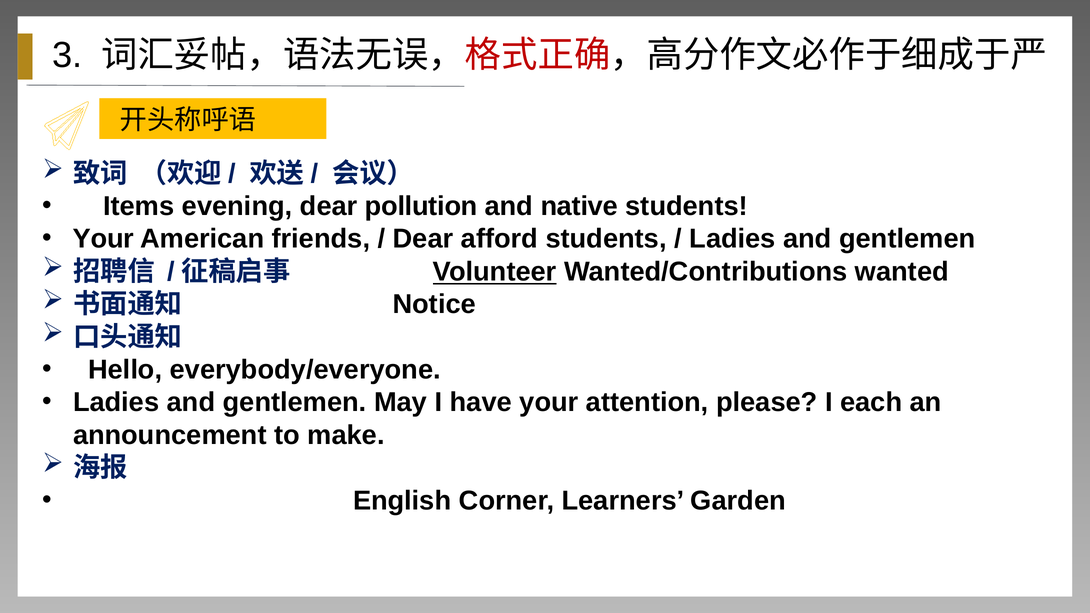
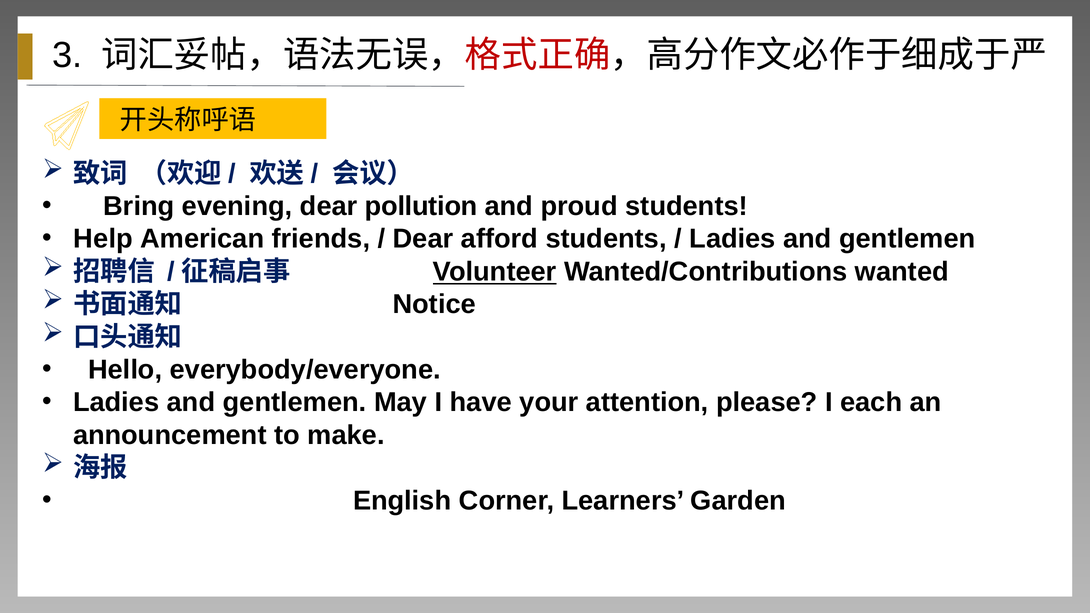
Items: Items -> Bring (139, 206)
native: native -> proud (579, 206)
Your: Your -> Help (103, 239)
